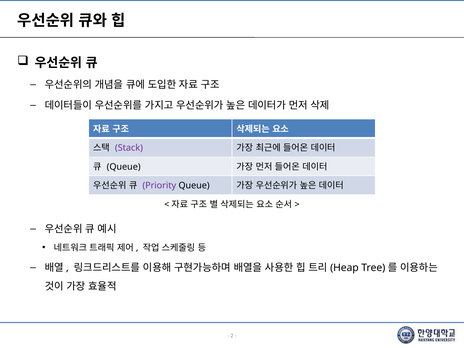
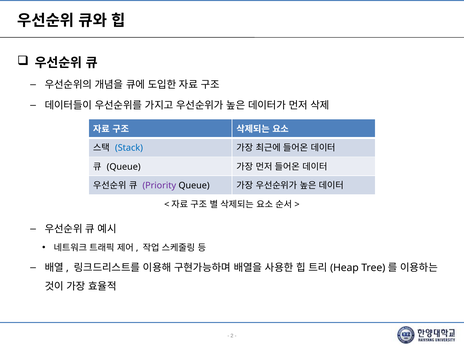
Stack colour: purple -> blue (129, 148)
